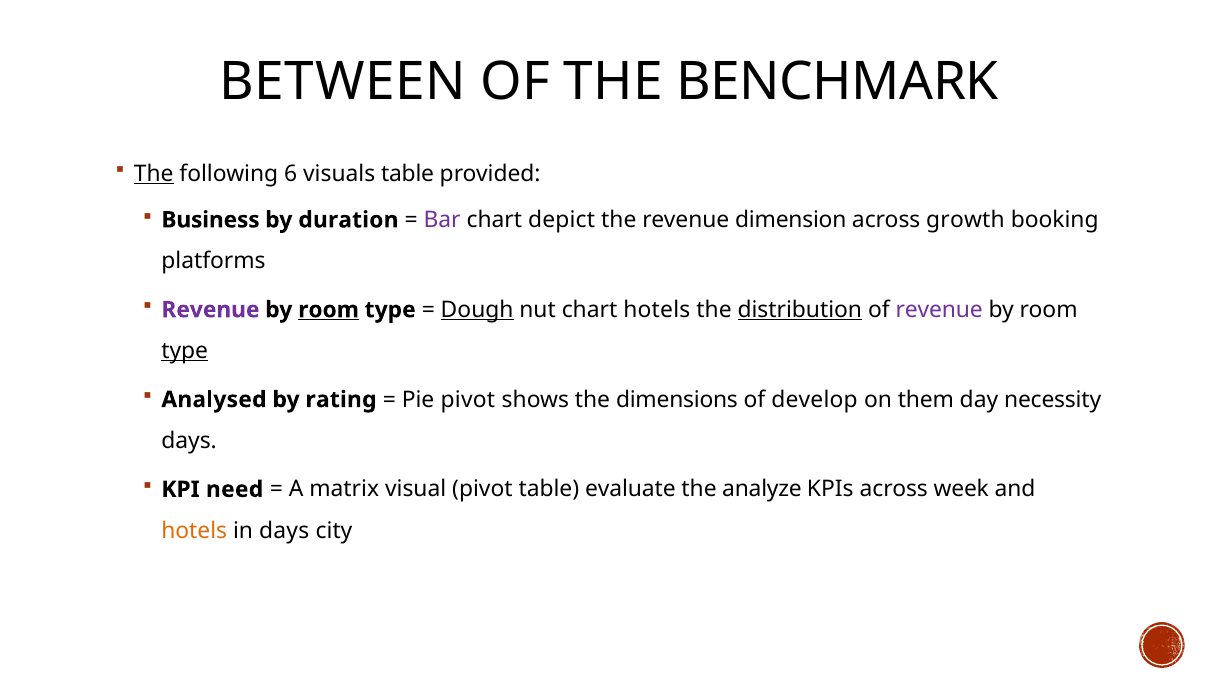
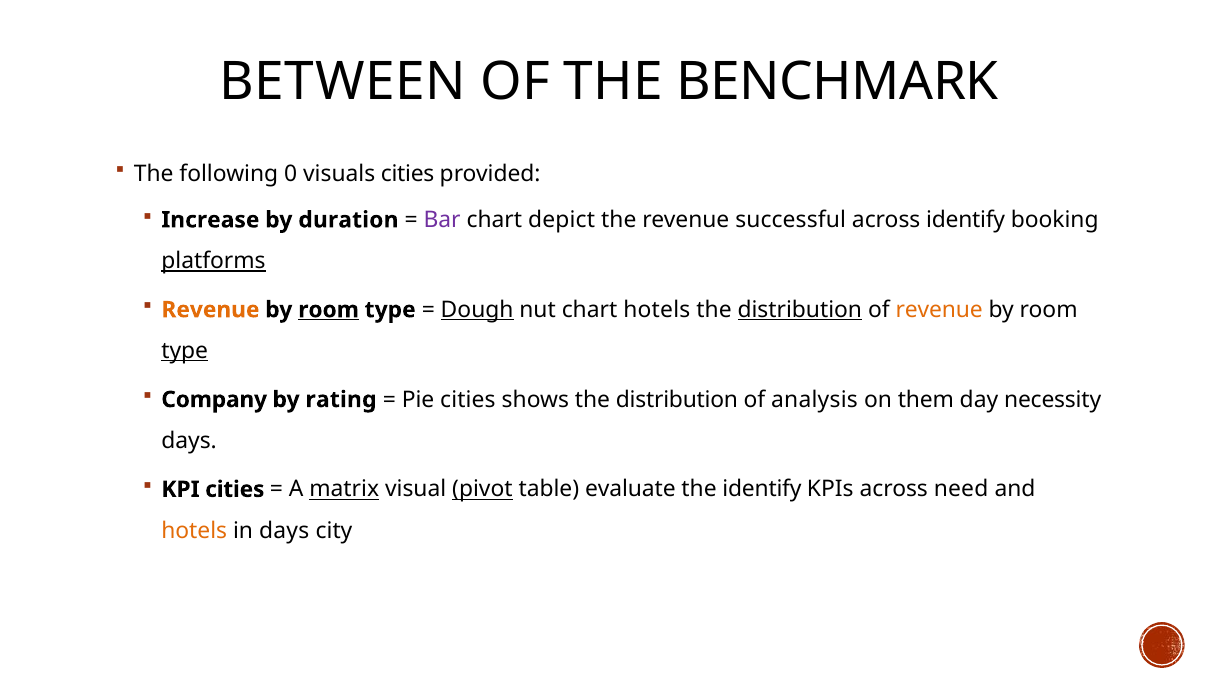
The underline: present -> none (154, 174)
6: 6 -> 0 (291, 174)
visuals table: table -> cities (408, 174)
Business: Business -> Increase (210, 220)
dimension: dimension -> successful (791, 220)
across growth: growth -> identify (966, 220)
platforms underline: none -> present (214, 261)
Revenue colour: purple -> orange (210, 310)
revenue colour: purple -> orange (939, 310)
Analysed: Analysed -> Company (214, 400)
Pie pivot: pivot -> cities (468, 400)
shows the dimensions: dimensions -> distribution (677, 400)
develop: develop -> analysis (815, 400)
KPI need: need -> cities (235, 489)
matrix underline: none -> present (344, 489)
pivot underline: none -> present (482, 489)
the analyze: analyze -> identify (762, 489)
week: week -> need (961, 489)
